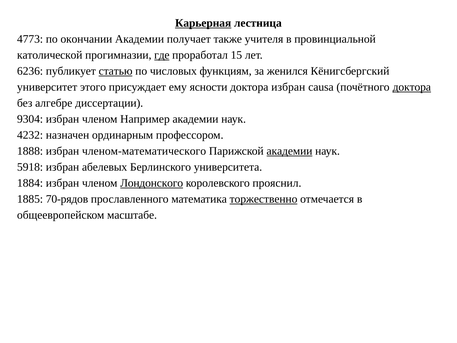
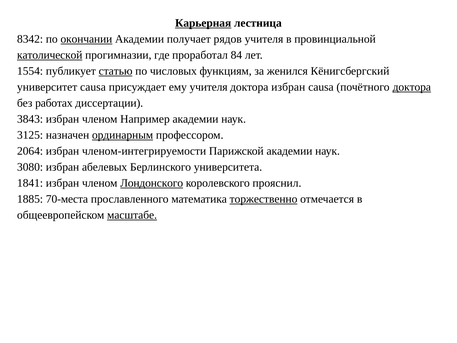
4773: 4773 -> 8342 (30, 39)
окончании underline: none -> present (86, 39)
также: также -> рядов (228, 39)
католической underline: none -> present (50, 55)
где underline: present -> none (162, 55)
15: 15 -> 84 (236, 55)
6236: 6236 -> 1554 (30, 71)
университет этого: этого -> causa (93, 87)
ему ясности: ясности -> учителя (209, 87)
алгебре: алгебре -> работах (54, 103)
9304: 9304 -> 3843 (30, 119)
4232: 4232 -> 3125 (30, 135)
ординарным underline: none -> present (123, 135)
1888: 1888 -> 2064 (30, 151)
членом-математического: членом-математического -> членом-интегрируемости (144, 151)
академии underline: present -> none (289, 151)
5918: 5918 -> 3080 (30, 167)
1884: 1884 -> 1841 (30, 183)
70-рядов: 70-рядов -> 70-места (67, 199)
масштабе underline: none -> present (132, 215)
